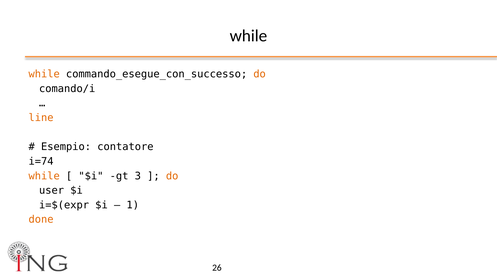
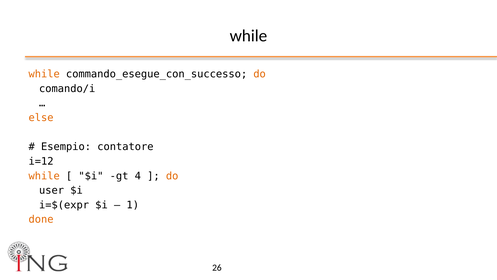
line: line -> else (41, 118)
i=74: i=74 -> i=12 (41, 161)
3: 3 -> 4 (138, 176)
